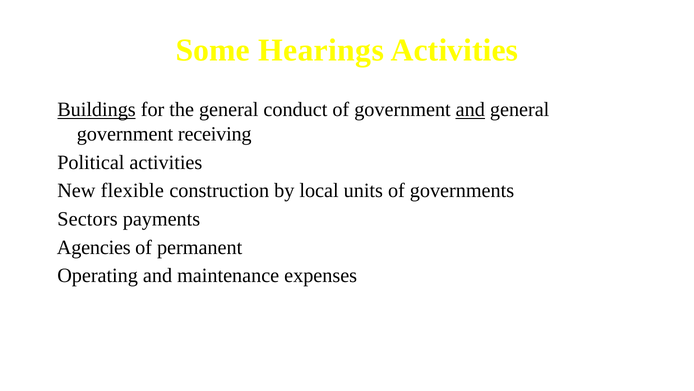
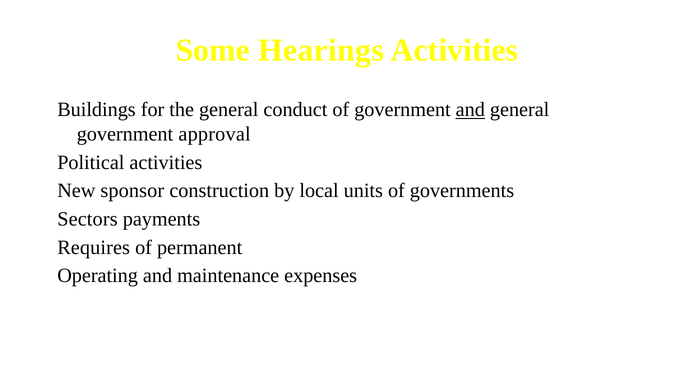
Buildings underline: present -> none (97, 110)
receiving: receiving -> approval (215, 134)
flexible: flexible -> sponsor (132, 190)
Agencies: Agencies -> Requires (94, 247)
